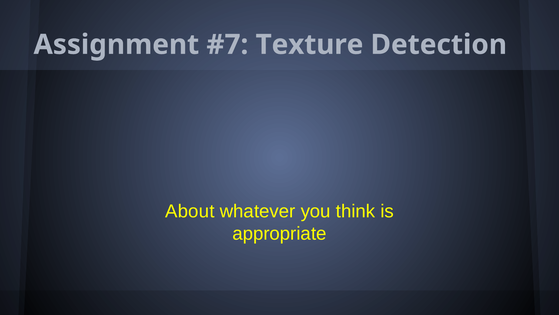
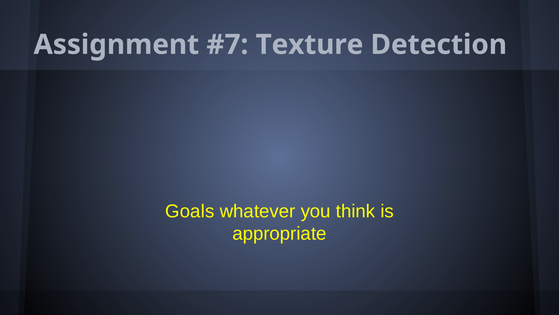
About: About -> Goals (190, 211)
